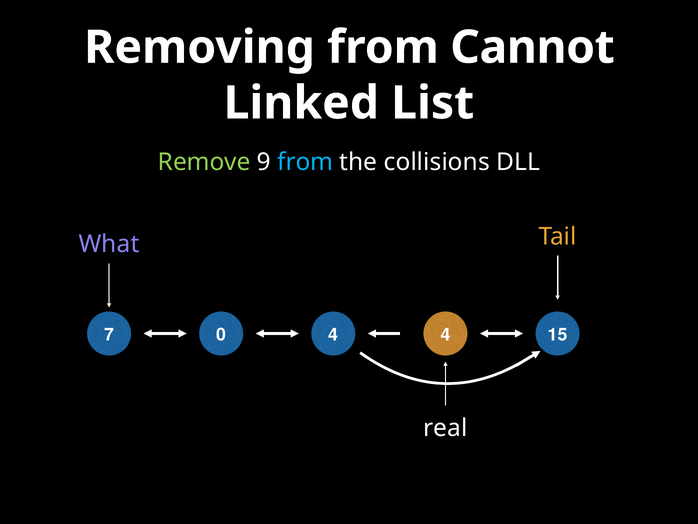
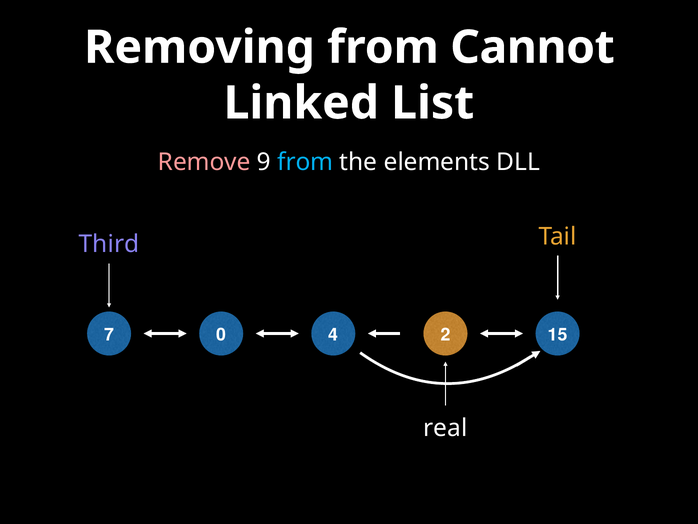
Remove colour: light green -> pink (204, 162)
collisions: collisions -> elements (437, 162)
What: What -> Third (109, 244)
4 4: 4 -> 2 (445, 334)
